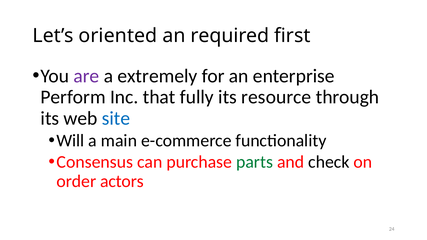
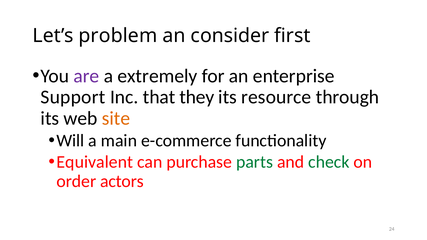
oriented: oriented -> problem (118, 36)
required: required -> consider (230, 36)
Perform: Perform -> Support (73, 97)
fully: fully -> they (197, 97)
site colour: blue -> orange (116, 118)
Consensus: Consensus -> Equivalent (95, 162)
check colour: black -> green (329, 162)
